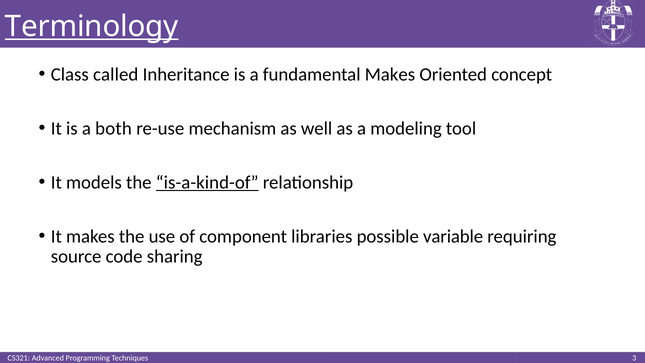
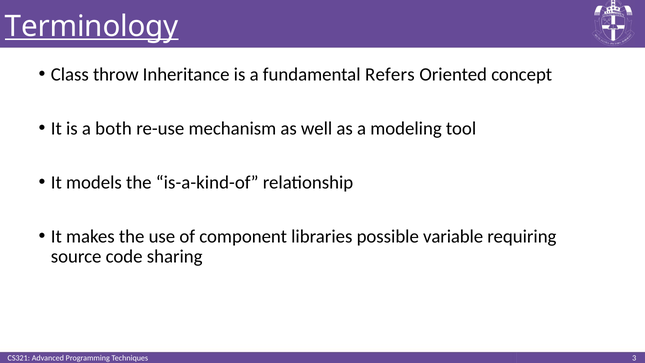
called: called -> throw (116, 74)
fundamental Makes: Makes -> Refers (390, 74)
is-a-kind-of underline: present -> none (207, 182)
